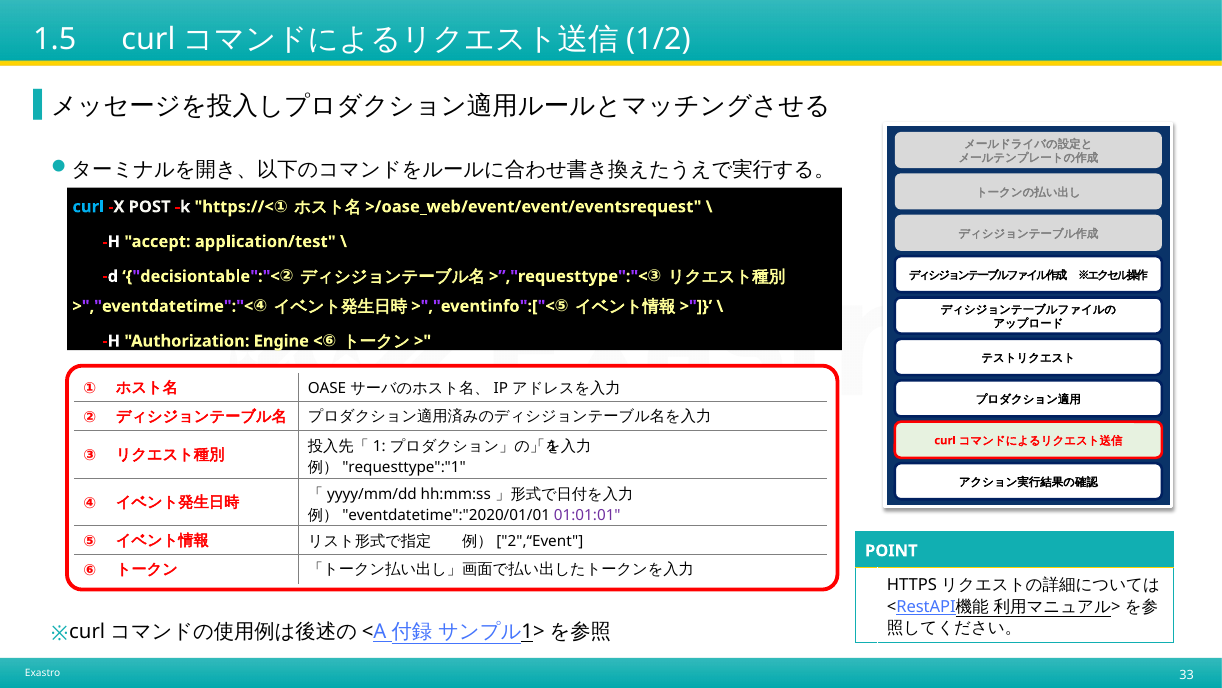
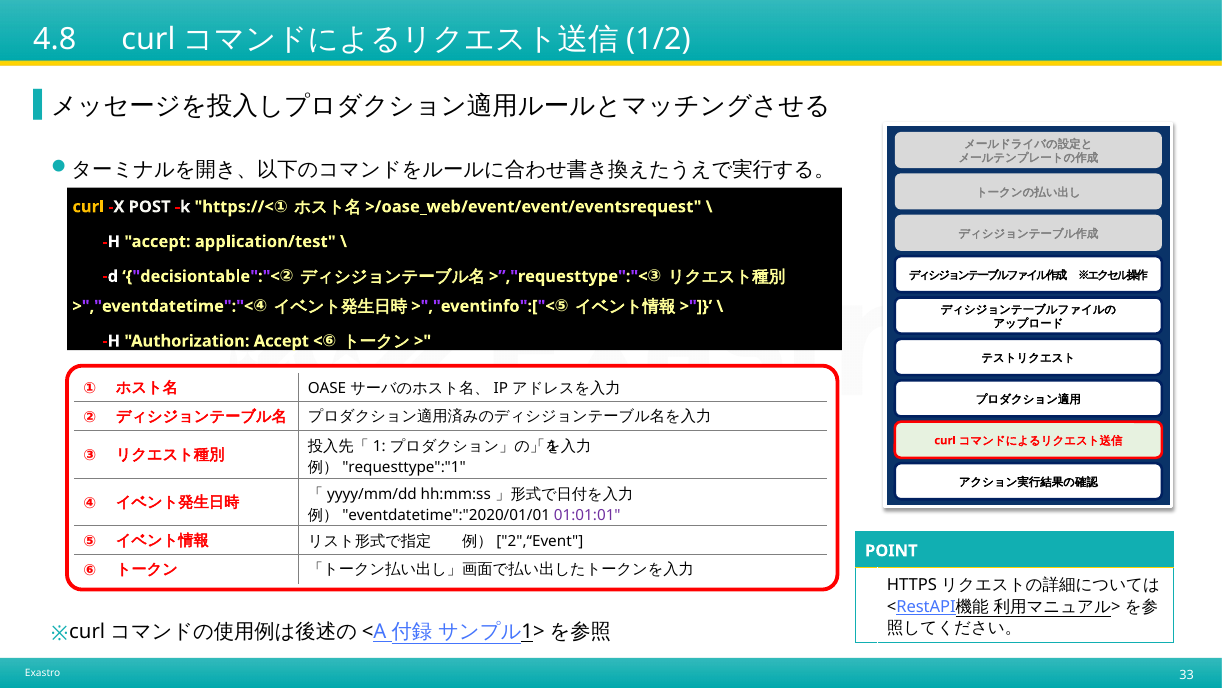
1.5: 1.5 -> 4.8 (55, 39)
curl colour: light blue -> yellow (88, 207)
Authorization Engine: Engine -> Accept (281, 341)
